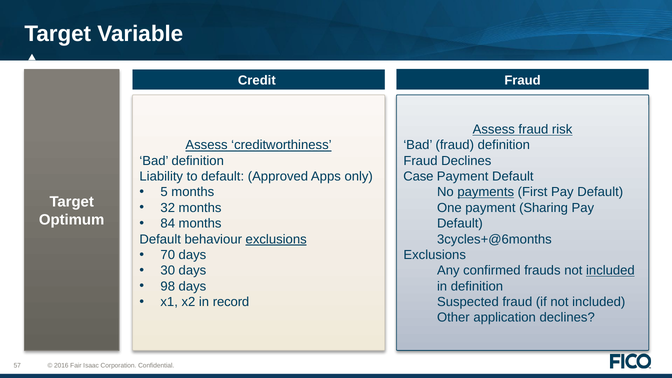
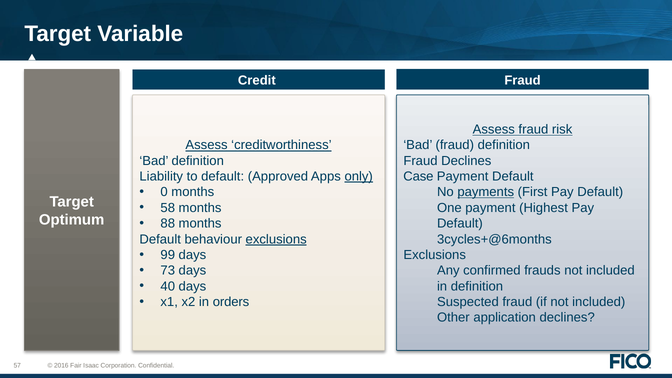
only underline: none -> present (359, 176)
5: 5 -> 0 (164, 192)
32: 32 -> 58 (168, 208)
Sharing: Sharing -> Highest (544, 208)
84: 84 -> 88 (168, 224)
70: 70 -> 99 (168, 255)
30: 30 -> 73 (168, 271)
included underline: present -> none (610, 271)
98: 98 -> 40 (168, 286)
record: record -> orders (231, 302)
